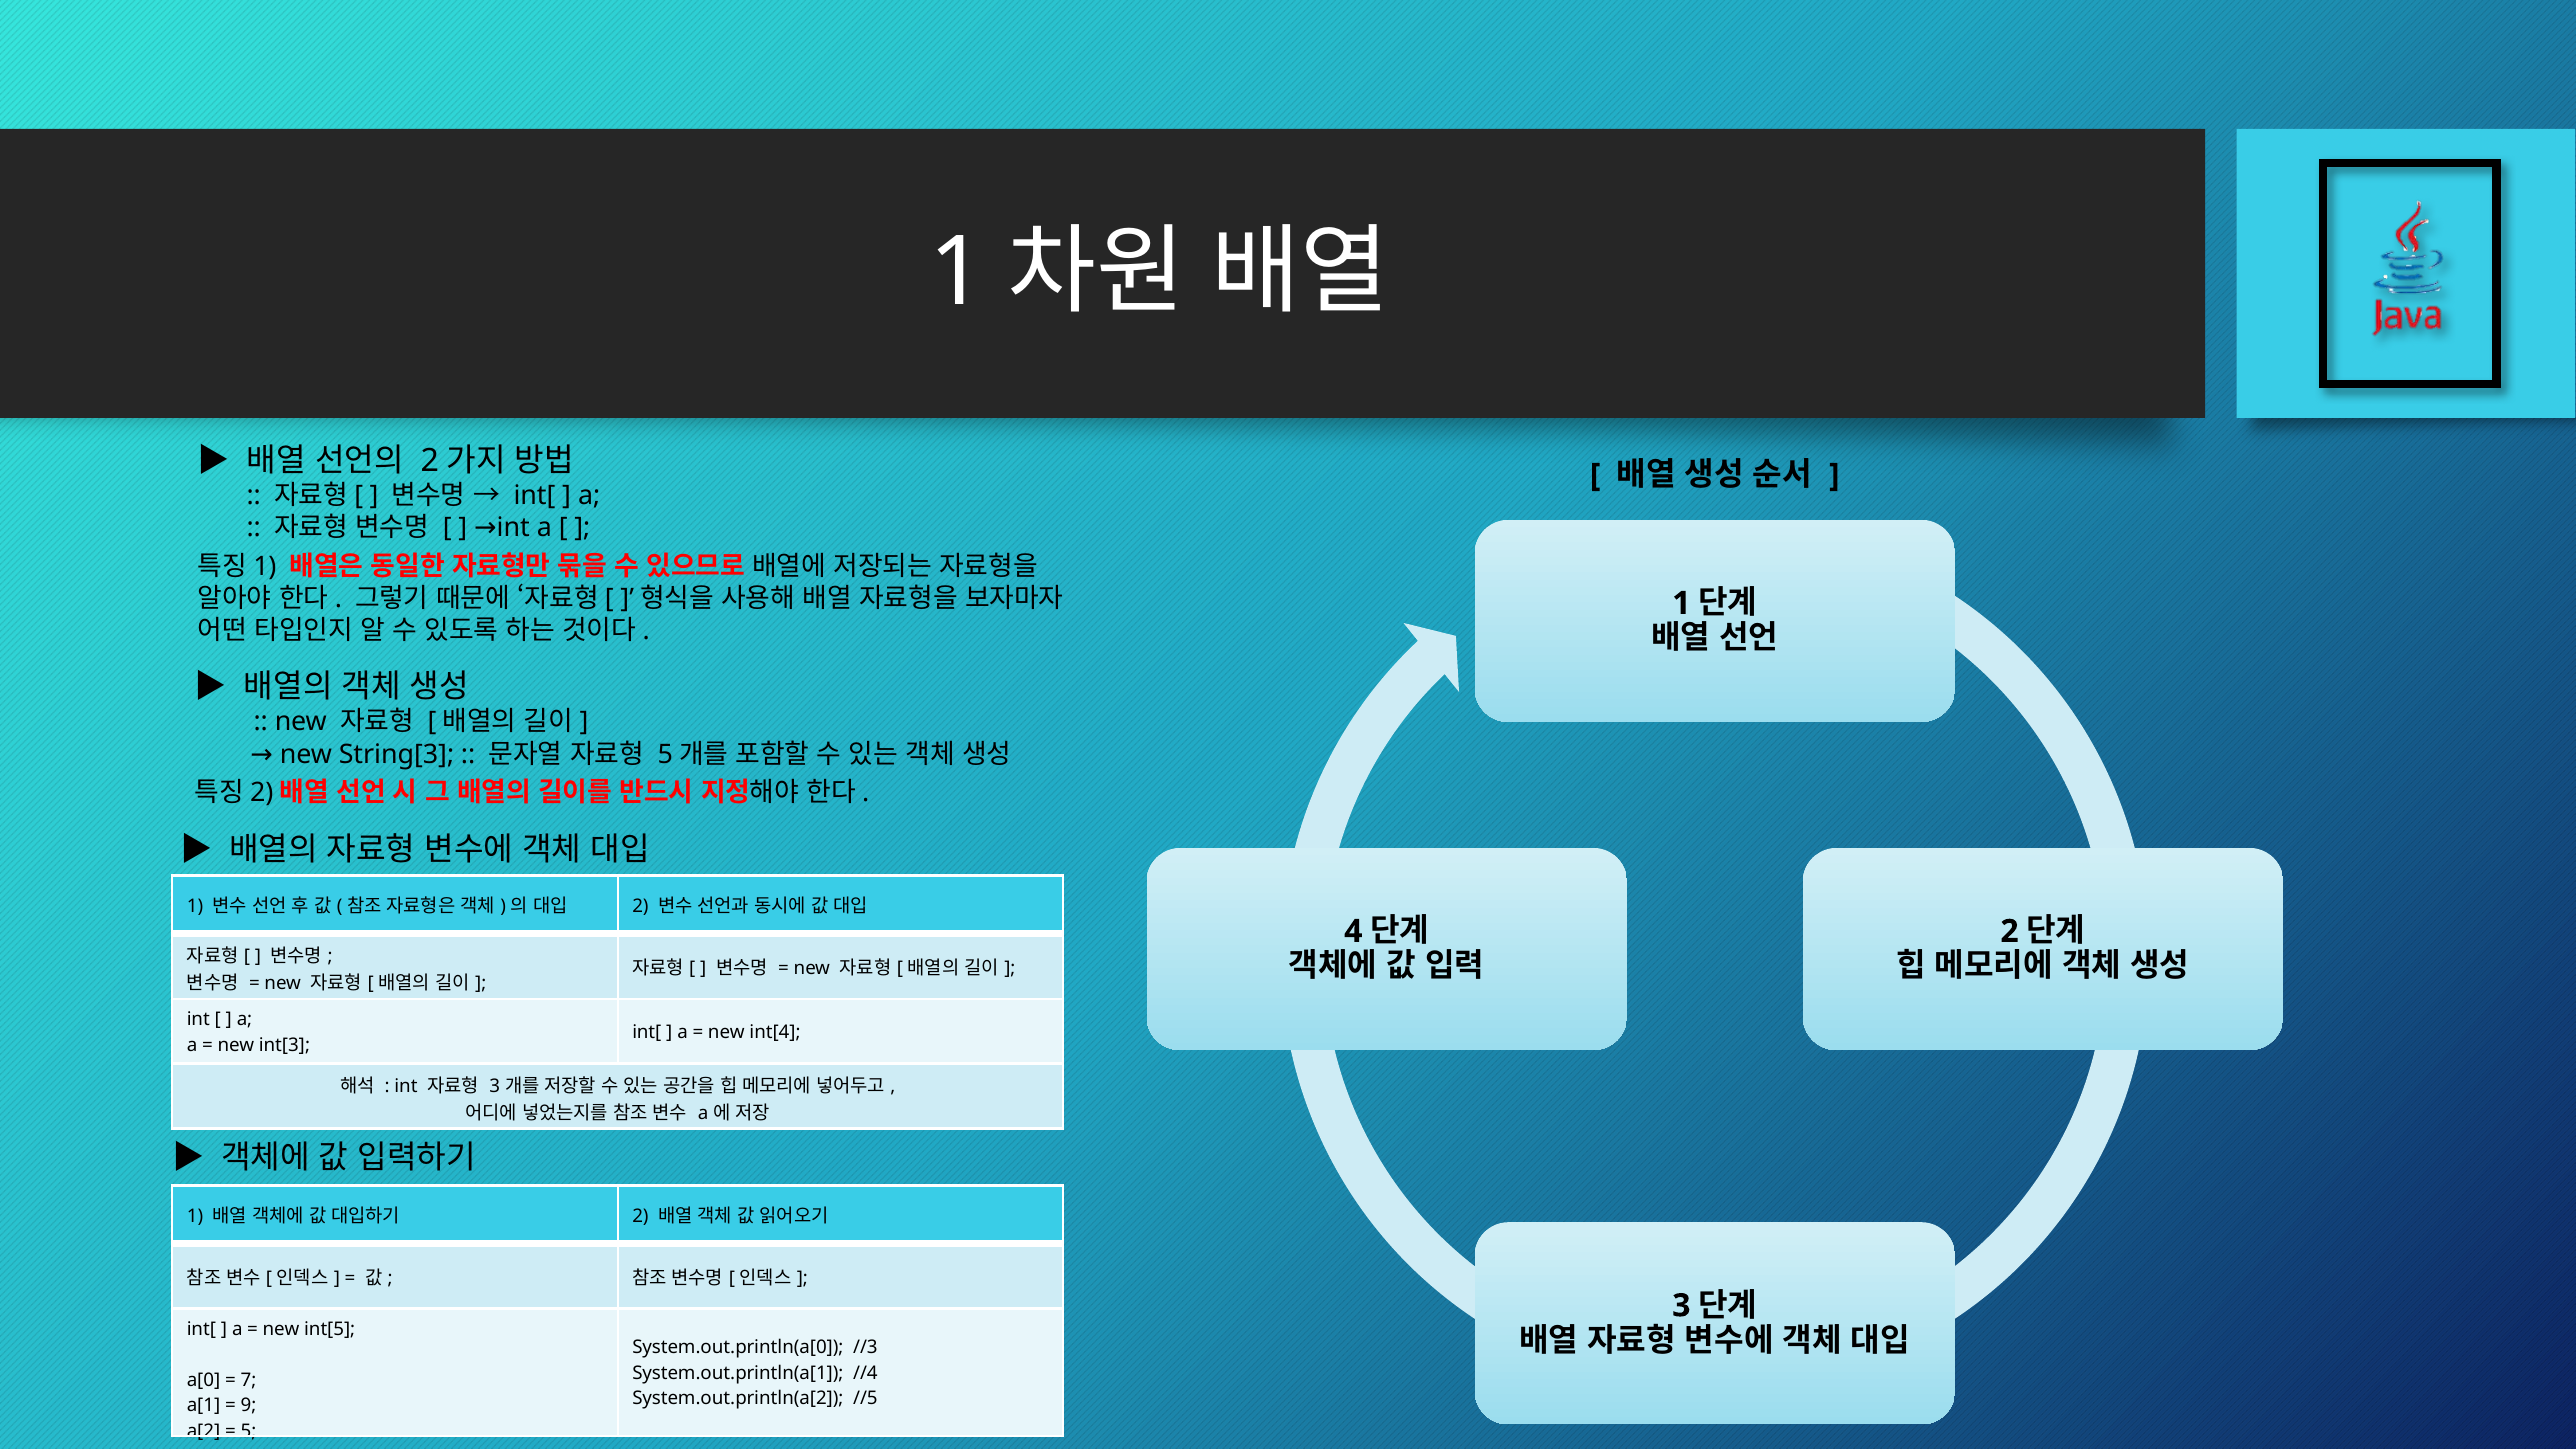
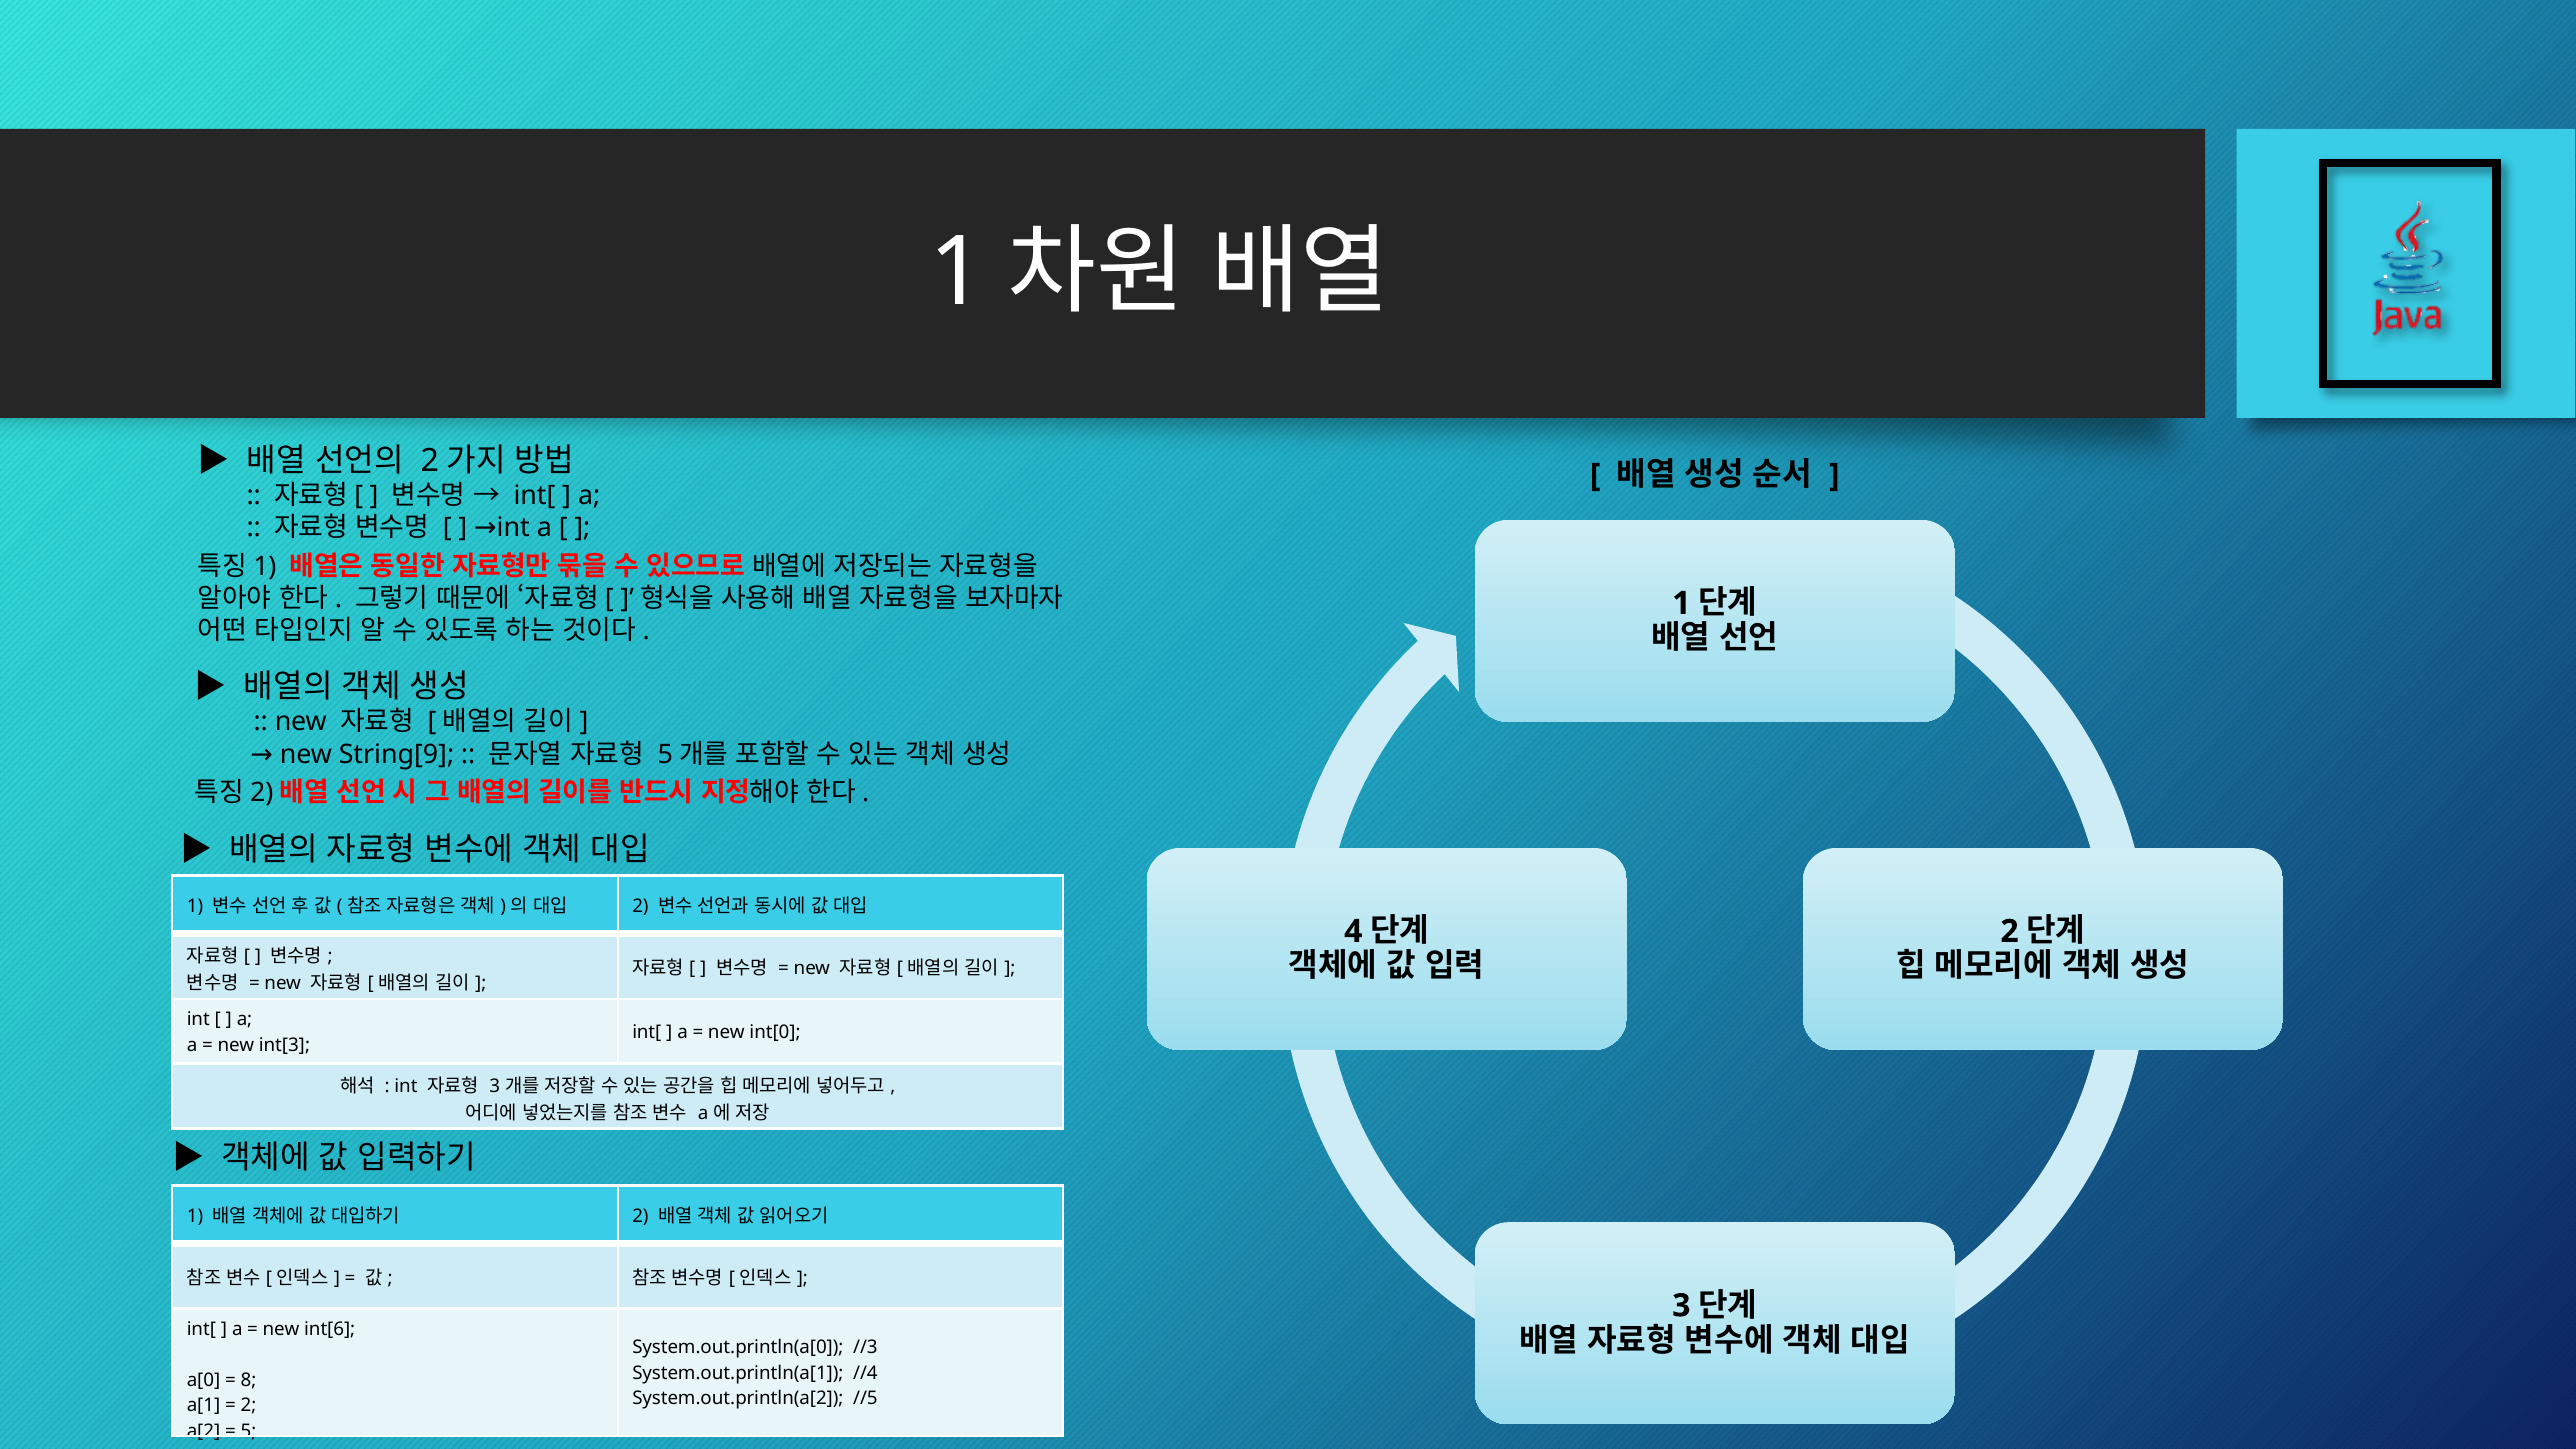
String[3: String[3 -> String[9 (396, 754)
int[4: int[4 -> int[0 (775, 1032)
int[5: int[5 -> int[6 (330, 1330)
7: 7 -> 8 (249, 1380)
9: 9 -> 2 (249, 1406)
